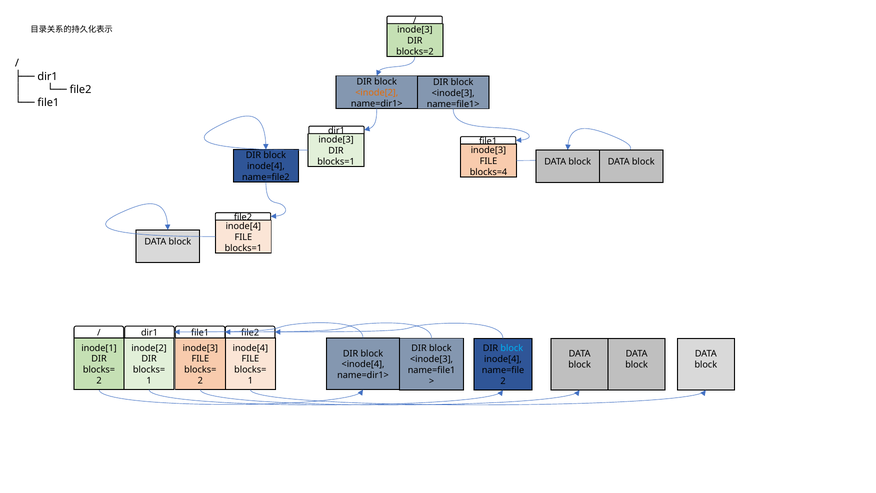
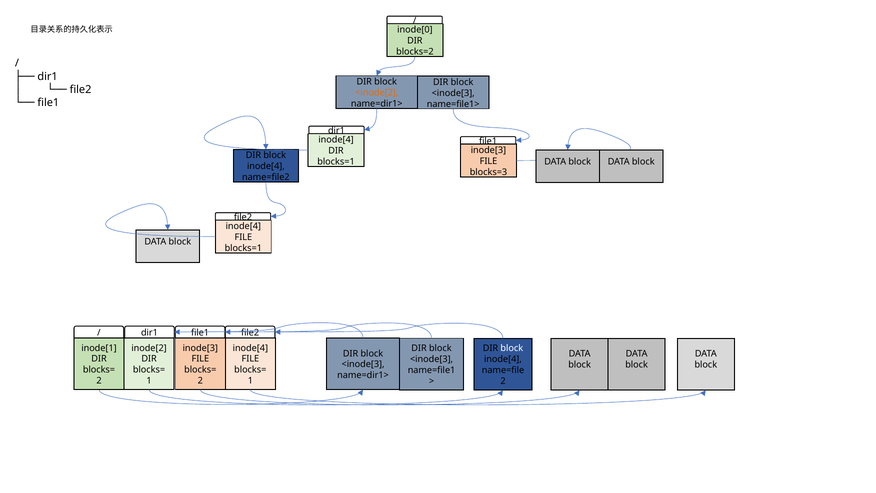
inode[3: inode[3 -> inode[0 (415, 30)
inode[3: inode[3 -> inode[4 (336, 140)
blocks=4: blocks=4 -> blocks=3 (488, 172)
block colour: light blue -> white (512, 348)
<inode[4: <inode[4 -> <inode[3 (363, 364)
